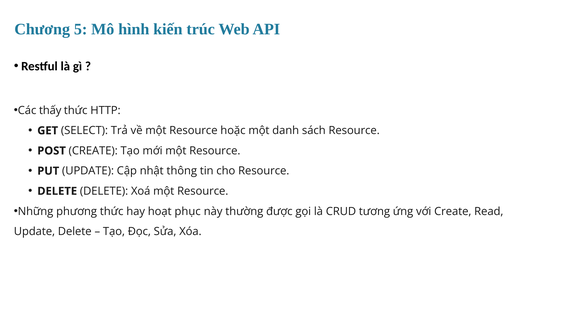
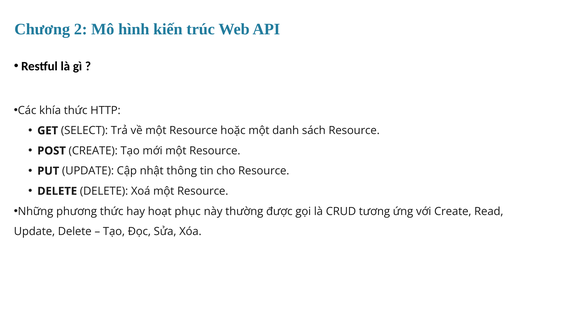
5: 5 -> 2 (81, 29)
thấy: thấy -> khía (50, 110)
